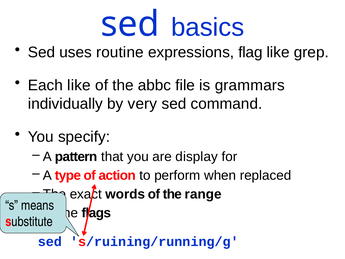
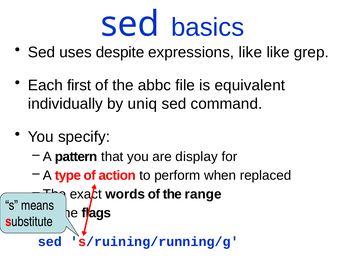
routine: routine -> despite (120, 52)
expressions flag: flag -> like (250, 52)
Each like: like -> first (79, 85)
grammars: grammars -> equivalent (250, 85)
very: very -> uniq (142, 104)
